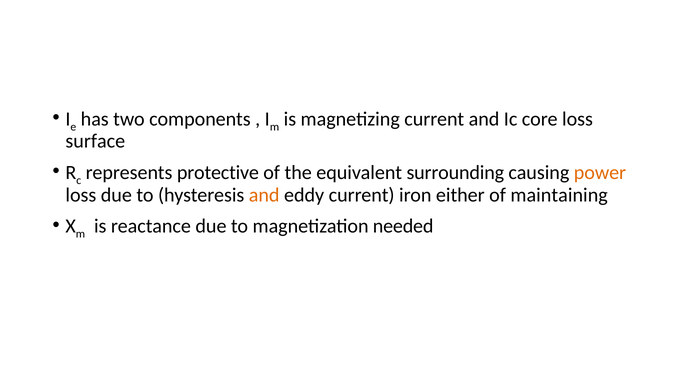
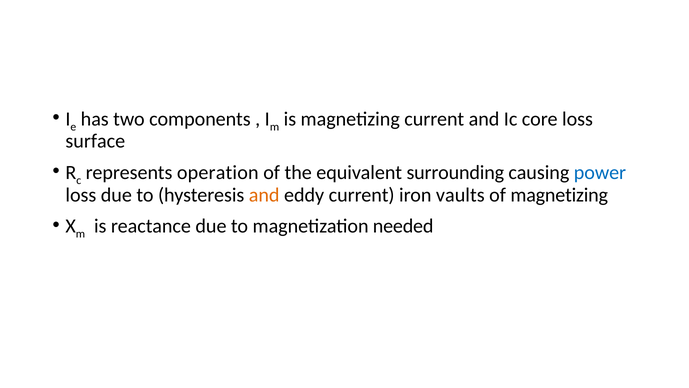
protective: protective -> operation (218, 172)
power colour: orange -> blue (600, 172)
either: either -> vaults (460, 195)
of maintaining: maintaining -> magnetizing (559, 195)
